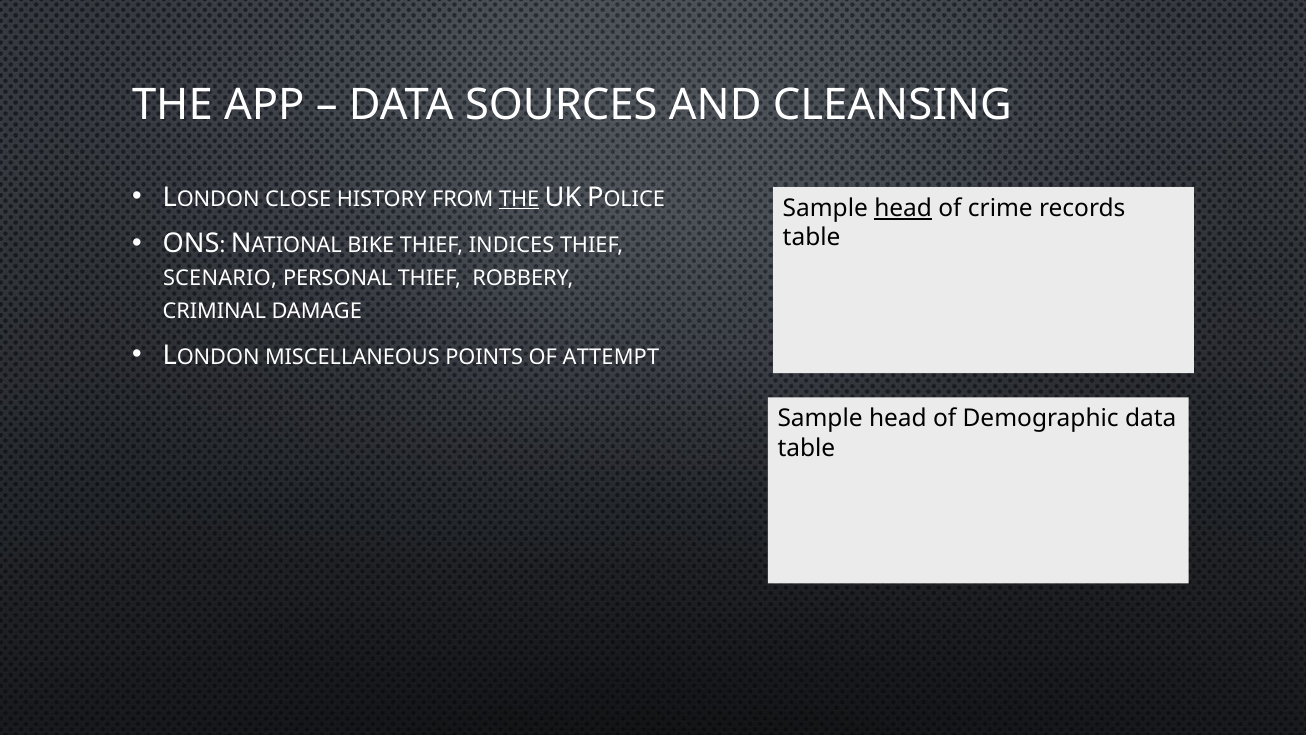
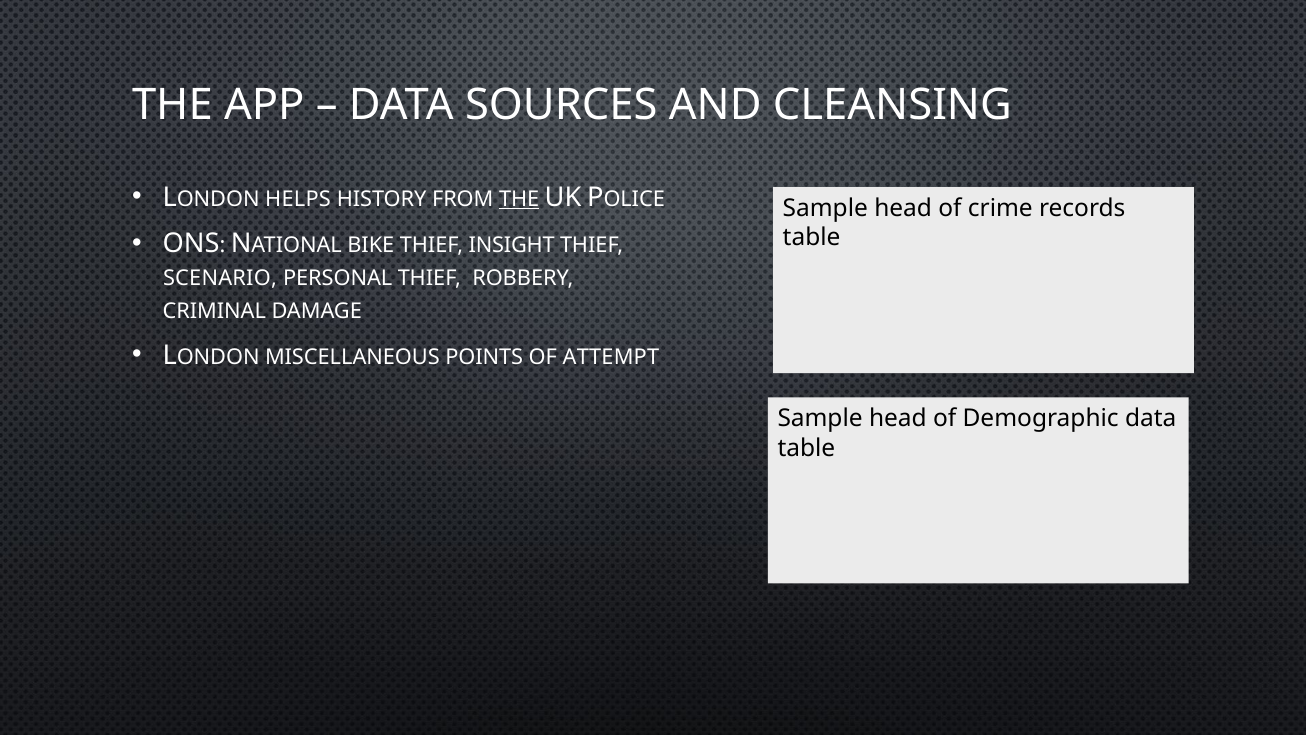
CLOSE: CLOSE -> HELPS (298, 199)
head underline: present -> none (903, 208)
INDICES: INDICES -> INSIGHT (512, 245)
